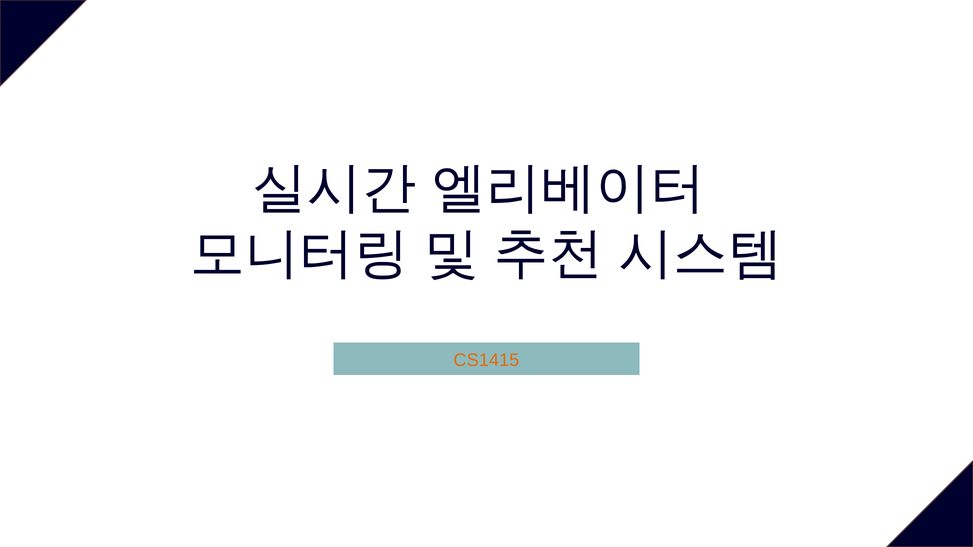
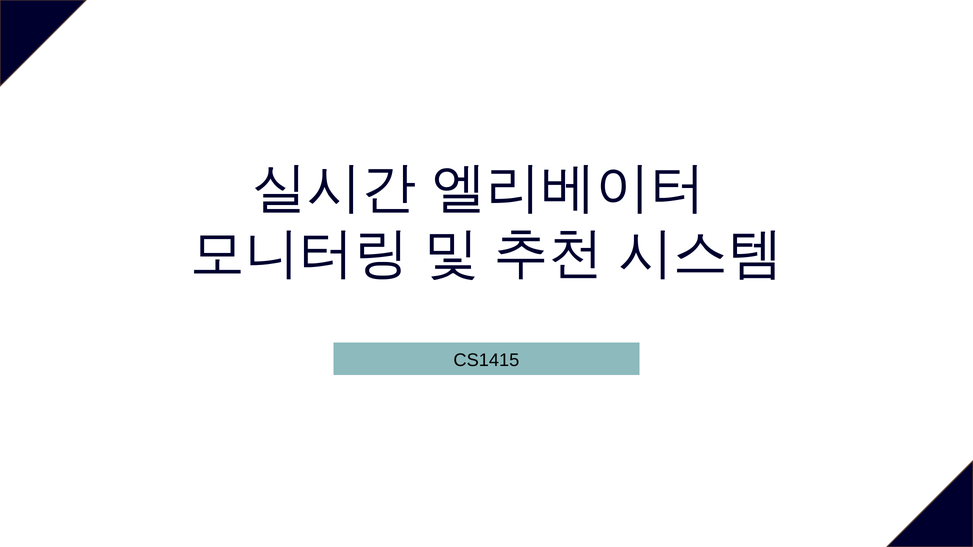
CS1415 colour: orange -> black (486, 360)
